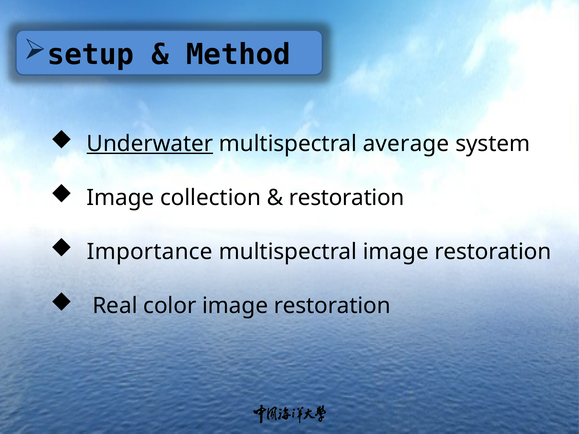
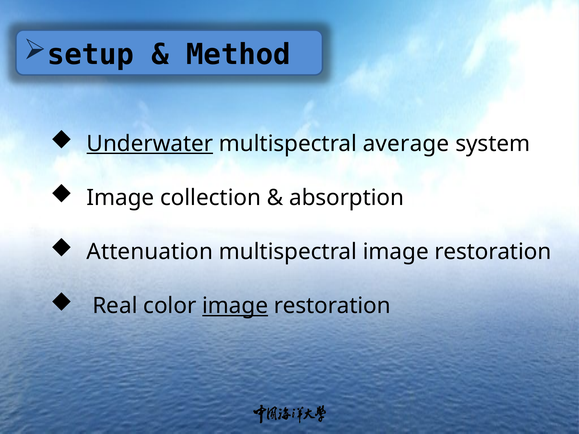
restoration: restoration -> absorption (347, 198)
Importance: Importance -> Attenuation (150, 252)
image underline: none -> present (235, 306)
